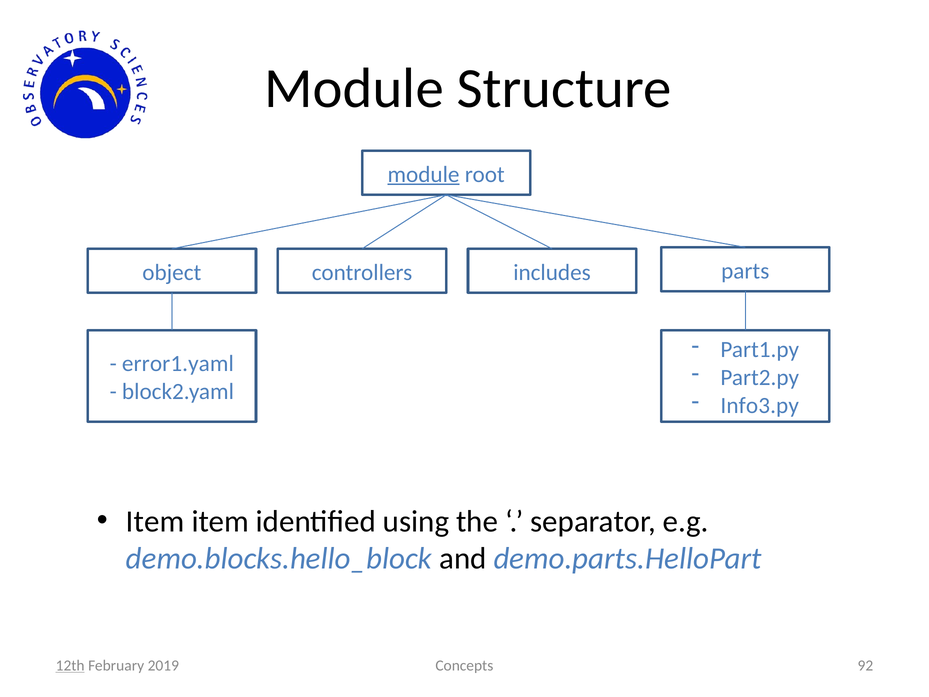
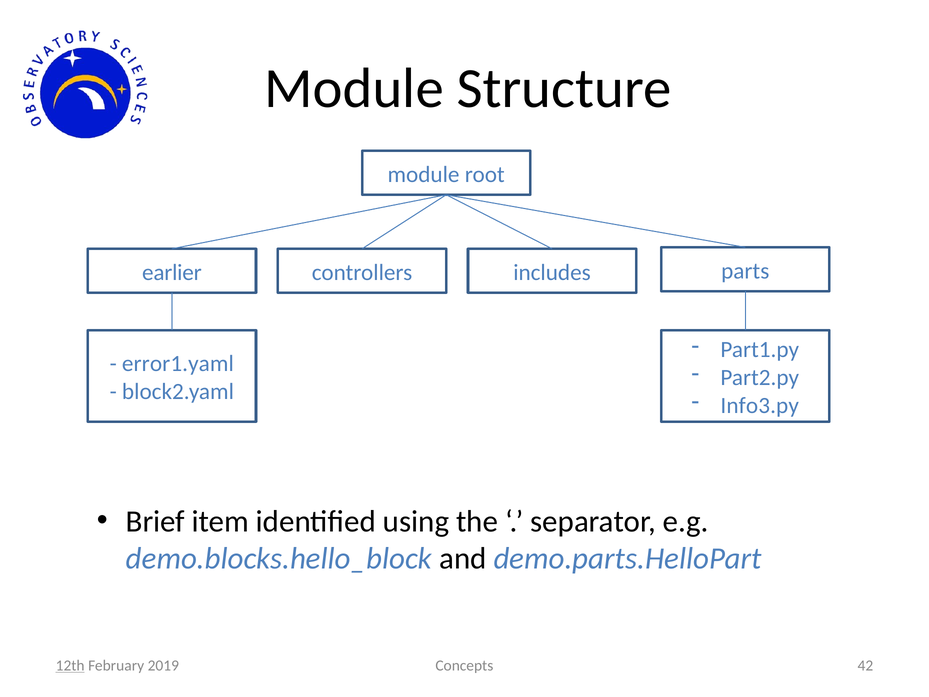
module underline: present -> none (424, 174)
object: object -> earlier (172, 272)
Item: Item -> Brief (155, 521)
92: 92 -> 42 (865, 665)
